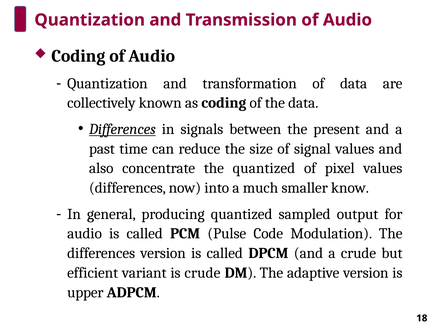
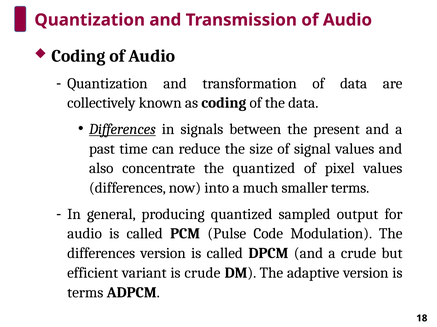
smaller know: know -> terms (350, 188)
upper: upper -> terms (85, 293)
